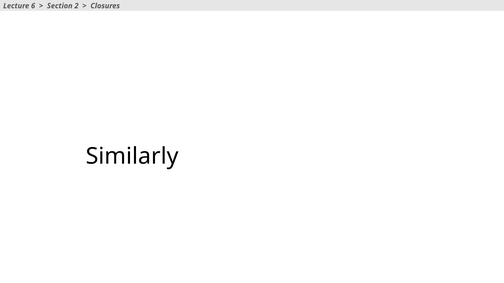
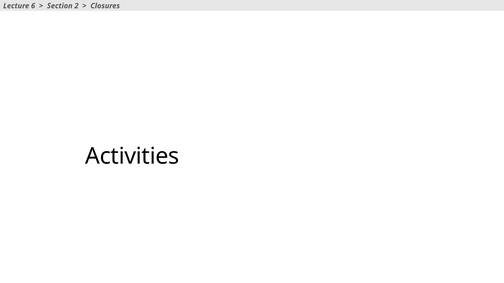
Similarly: Similarly -> Activities (132, 157)
